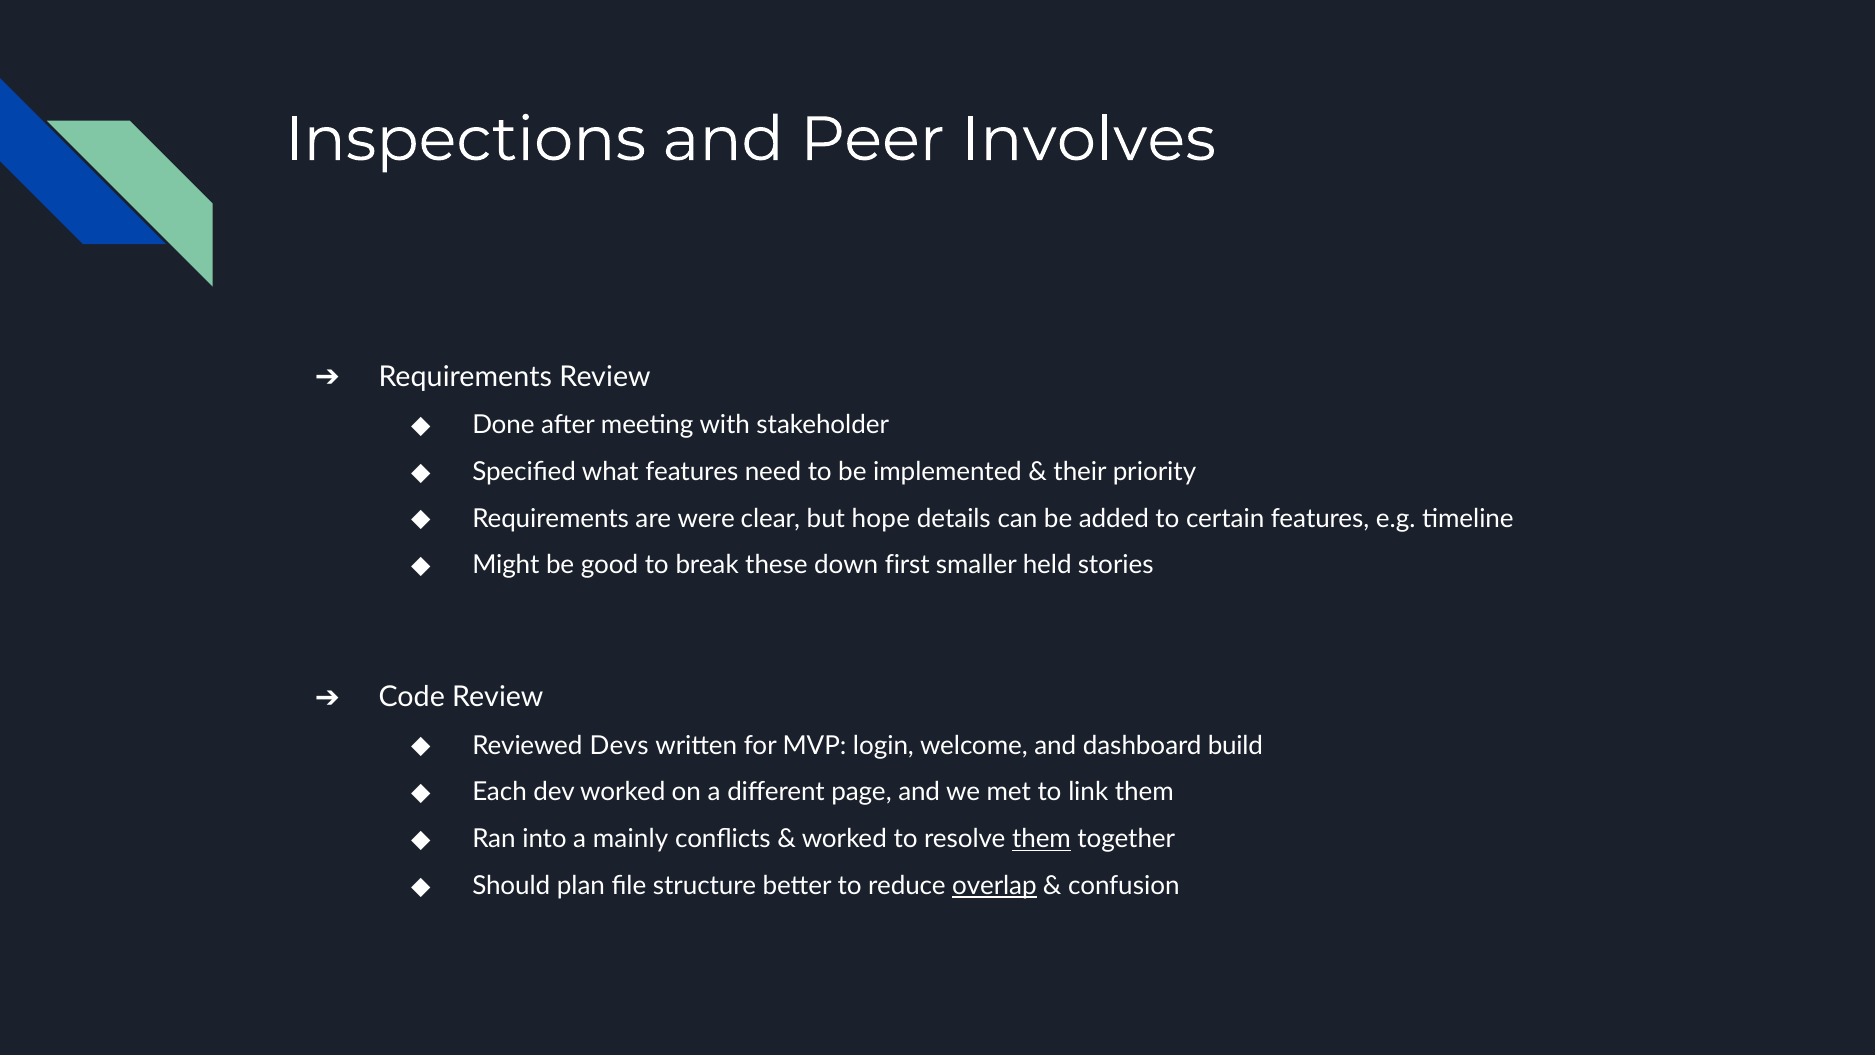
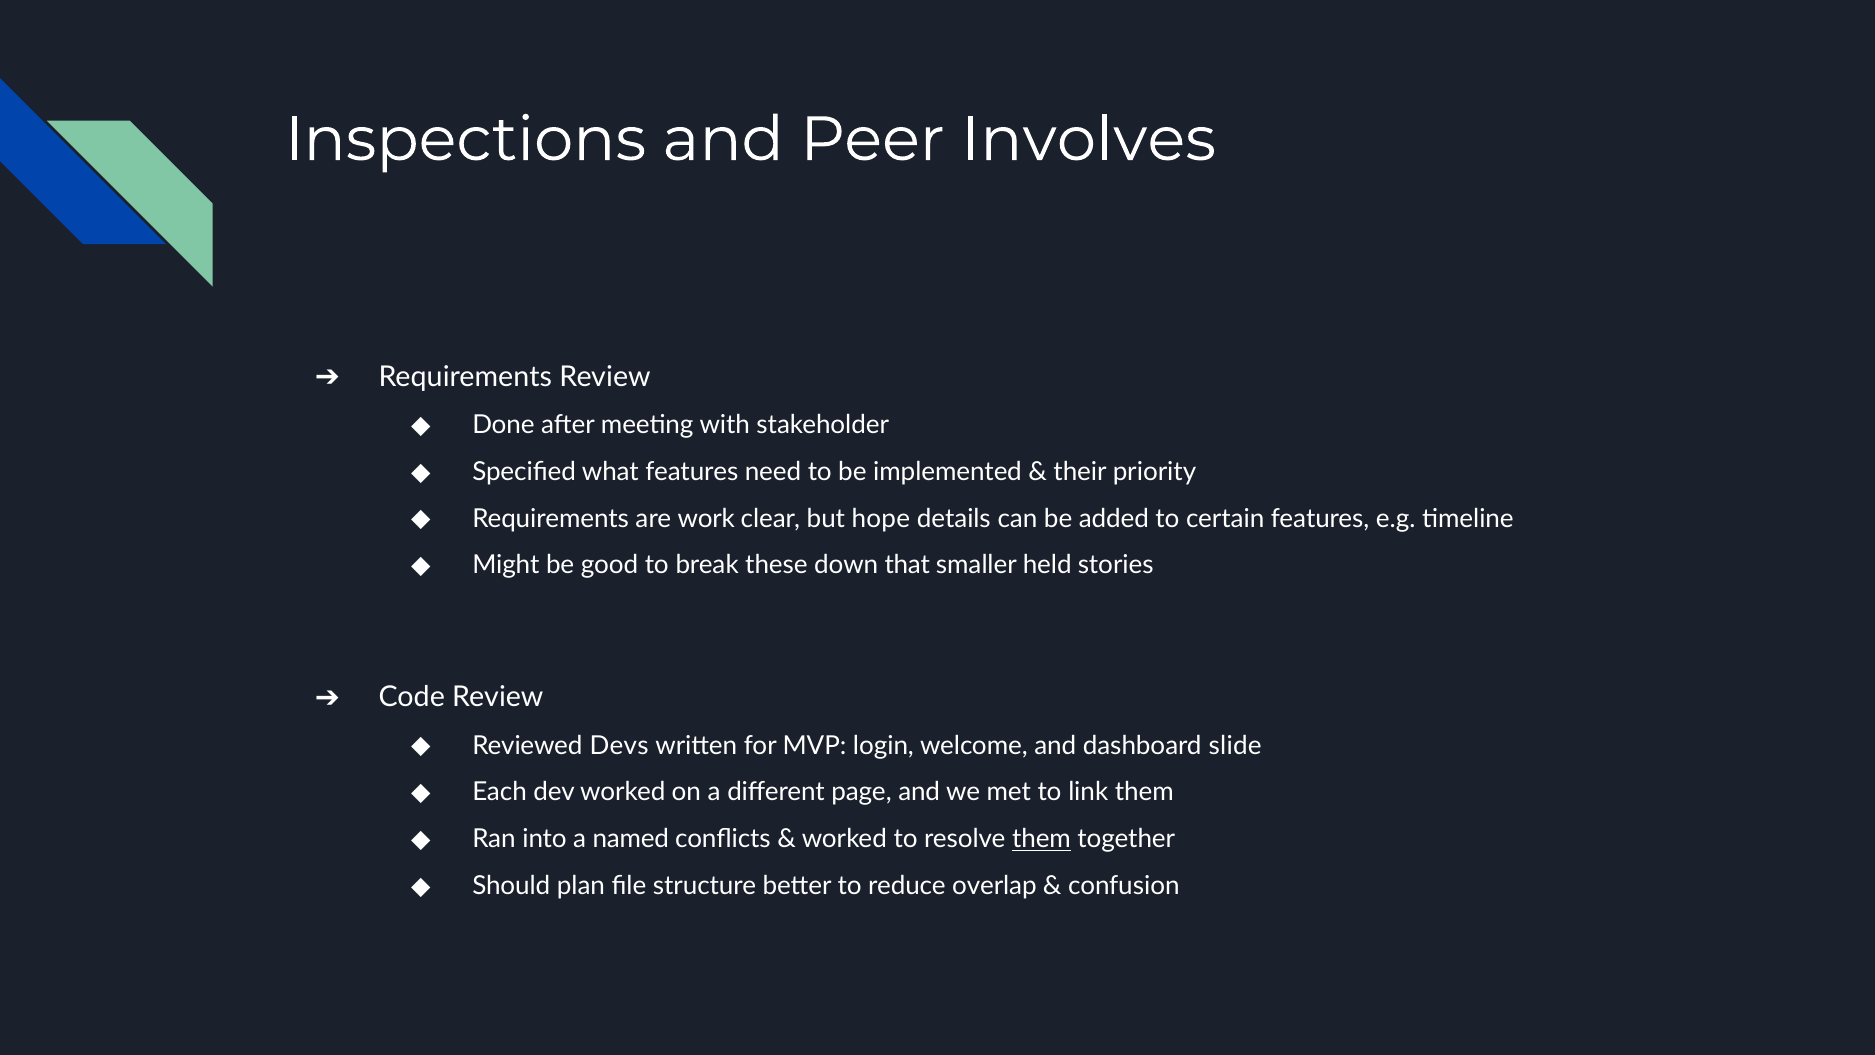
were: were -> work (706, 518)
first: first -> that (907, 565)
build: build -> slide (1235, 745)
mainly: mainly -> named (631, 839)
overlap underline: present -> none (994, 886)
